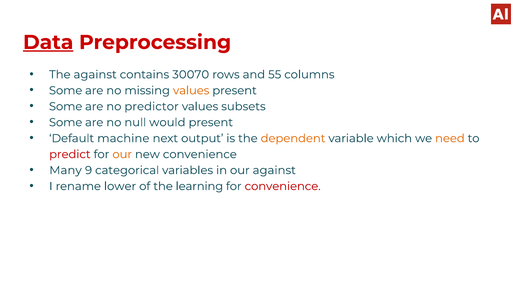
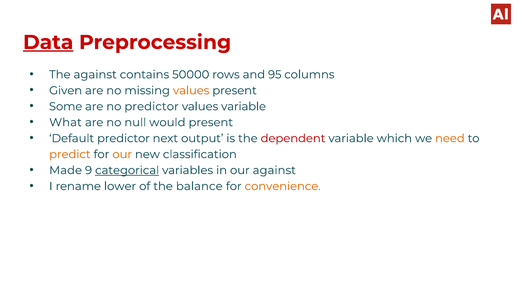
30070: 30070 -> 50000 (191, 75)
55: 55 -> 95 (275, 75)
Some: Some -> Given (66, 91)
values subsets: subsets -> variable (244, 107)
Some: Some -> What (66, 123)
Default machine: machine -> predictor (123, 139)
dependent colour: orange -> red (293, 139)
predict colour: red -> orange (70, 155)
new convenience: convenience -> classification (200, 155)
Many: Many -> Made (66, 171)
categorical underline: none -> present (127, 171)
learning: learning -> balance (199, 187)
convenience colour: red -> orange (283, 187)
